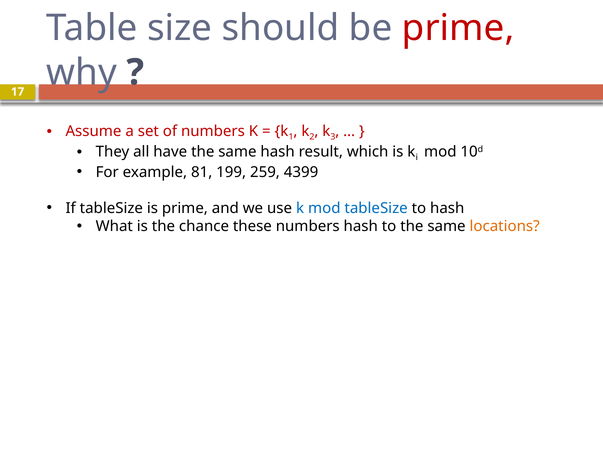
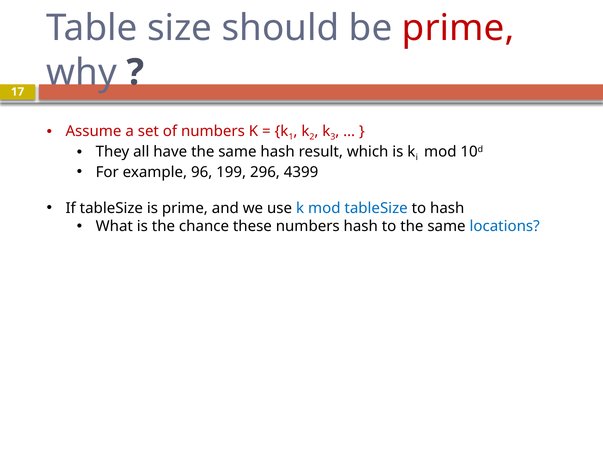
81: 81 -> 96 (202, 172)
259: 259 -> 296 (265, 172)
locations colour: orange -> blue (505, 226)
